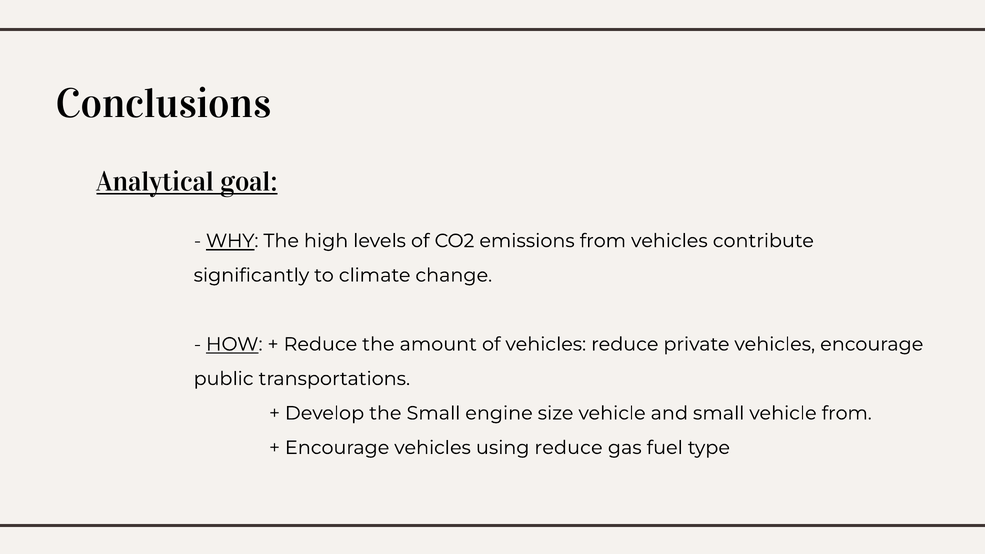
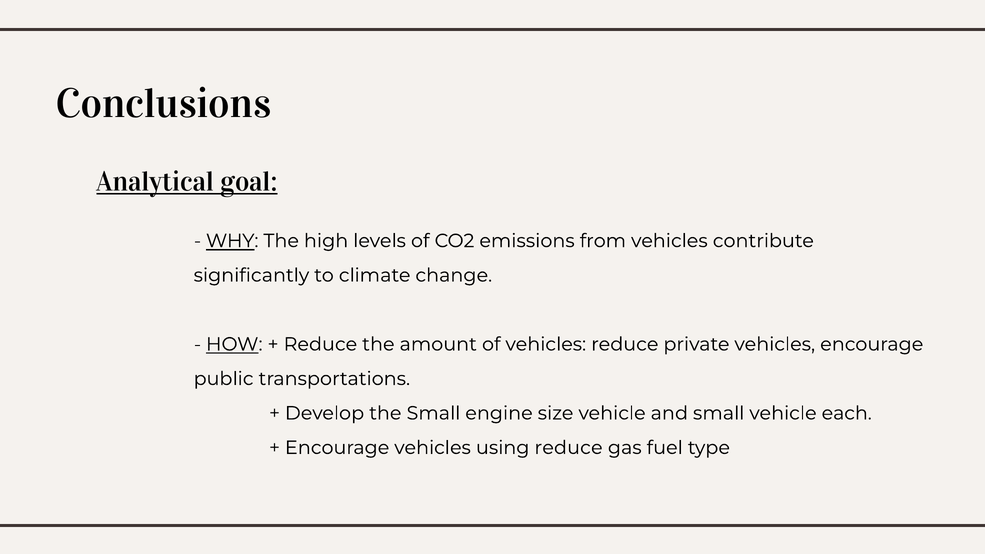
vehicle from: from -> each (847, 413)
